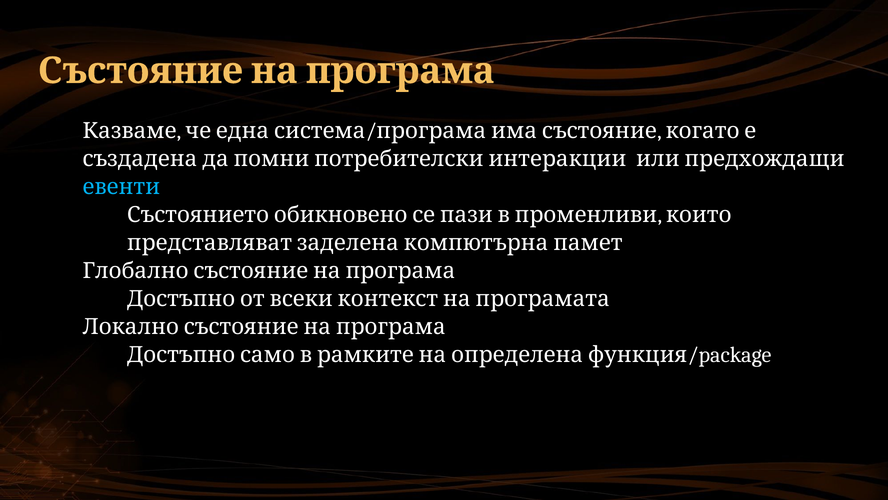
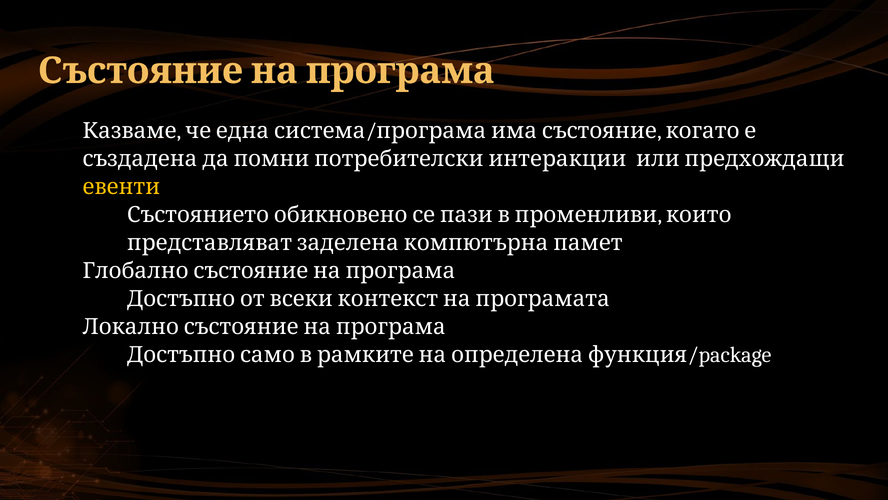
евенти colour: light blue -> yellow (121, 187)
